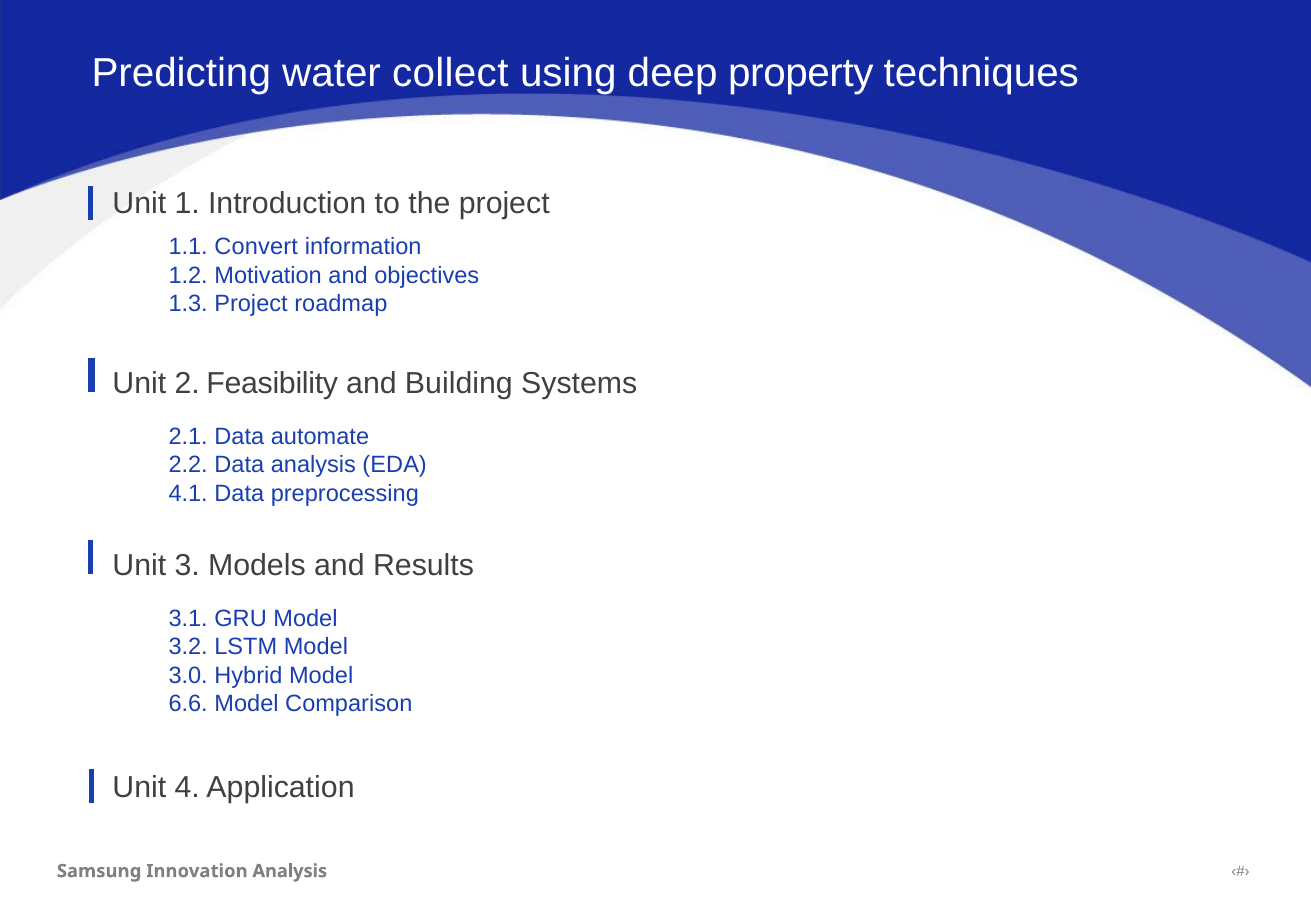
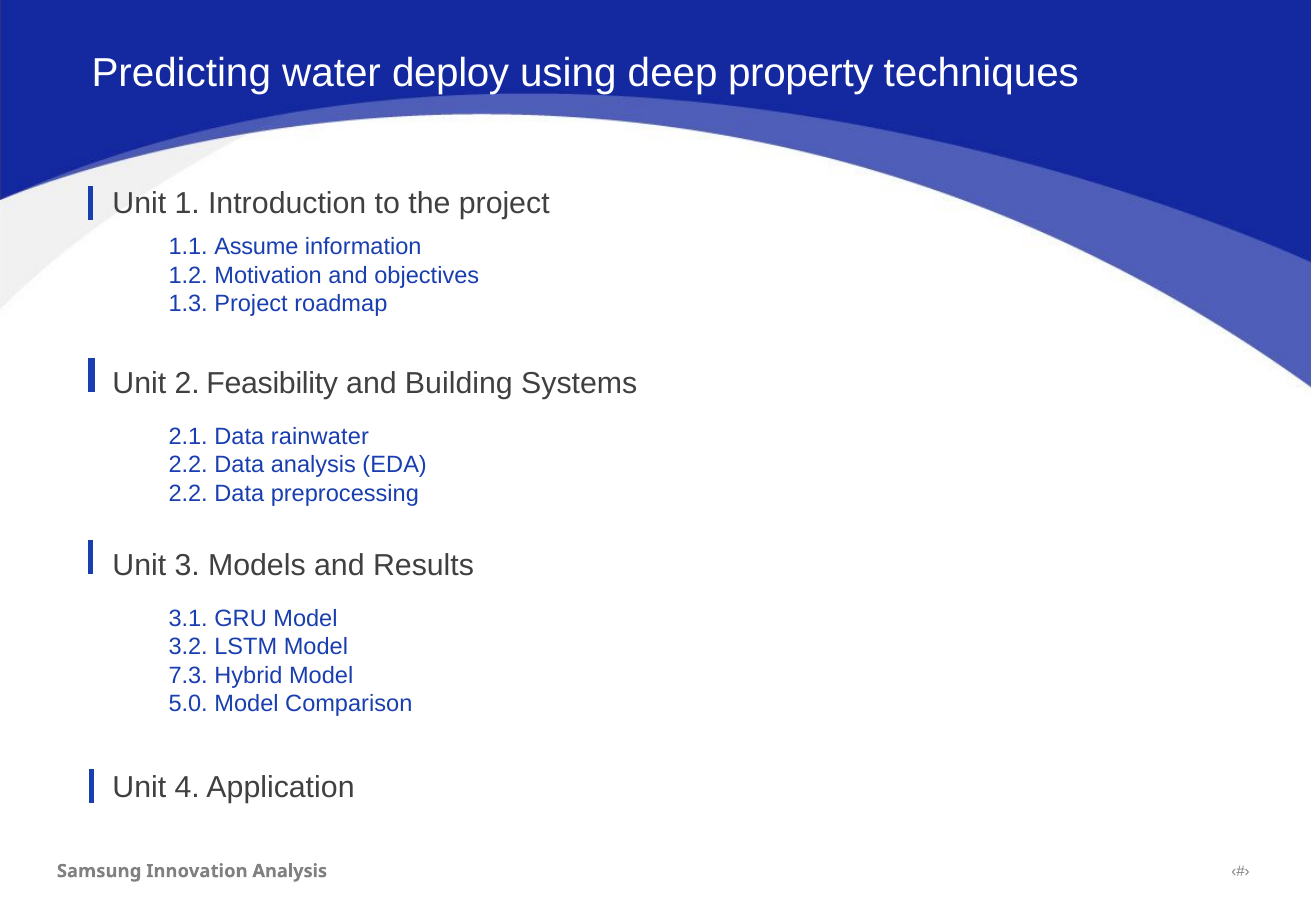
collect: collect -> deploy (451, 73)
Convert: Convert -> Assume (256, 247)
automate: automate -> rainwater (320, 437)
4.1: 4.1 -> 2.2 (188, 493)
3.0: 3.0 -> 7.3 (188, 675)
6.6: 6.6 -> 5.0 (188, 704)
